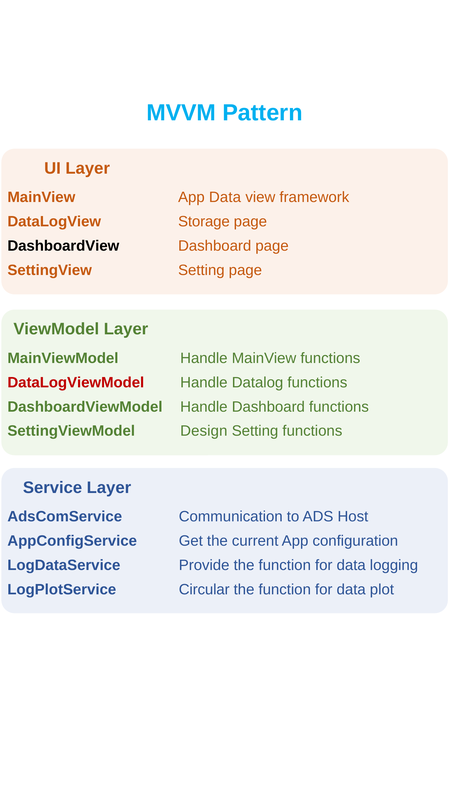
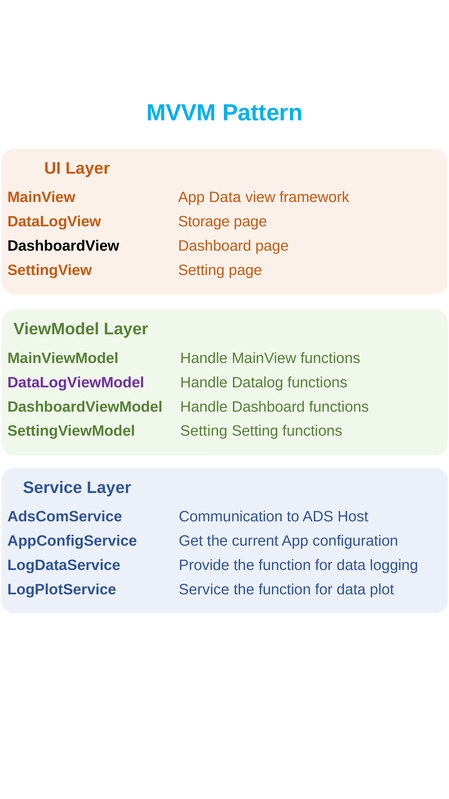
DataLogViewModel colour: red -> purple (76, 382)
SettingViewModel Design: Design -> Setting (204, 431)
LogPlotService Circular: Circular -> Service (204, 589)
